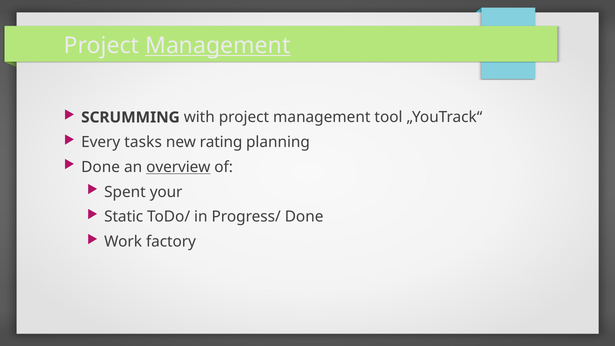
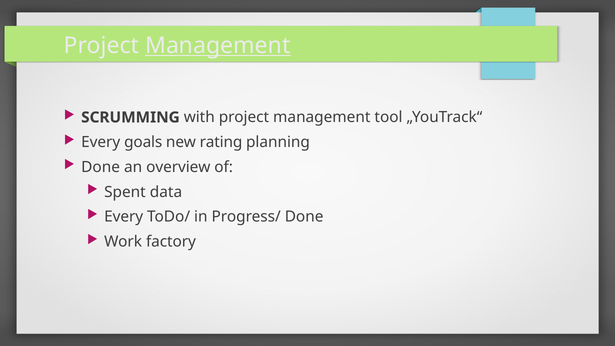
tasks: tasks -> goals (143, 142)
overview underline: present -> none (178, 167)
your: your -> data (166, 192)
Static: Static -> Every (124, 217)
